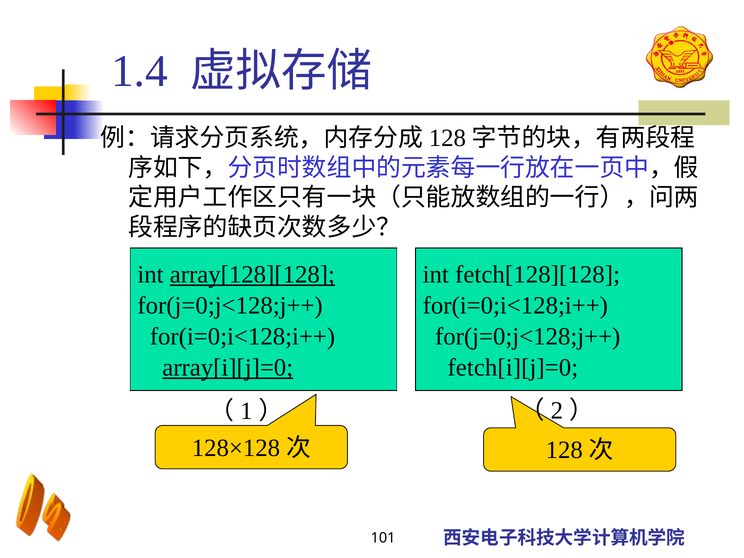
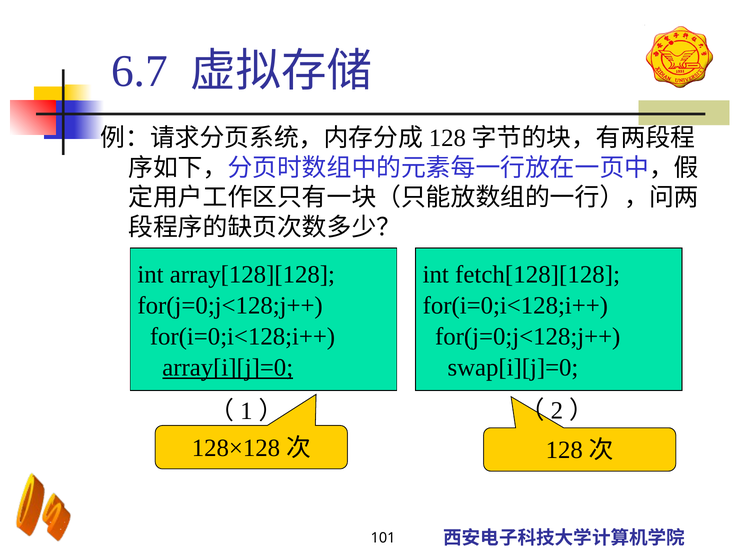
1.4: 1.4 -> 6.7 (140, 71)
array[128][128 underline: present -> none (252, 274)
fetch[i][j]=0: fetch[i][j]=0 -> swap[i][j]=0 (513, 368)
